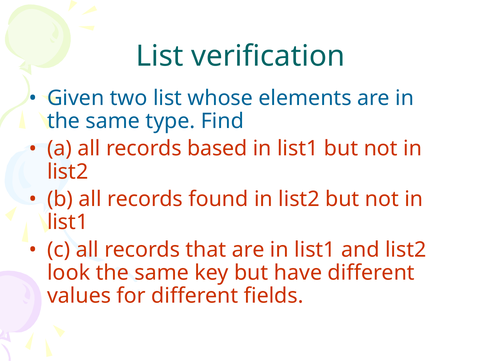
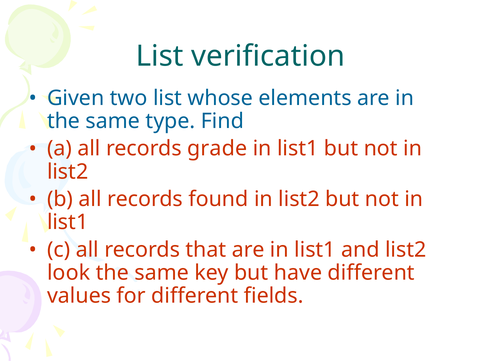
based: based -> grade (217, 149)
